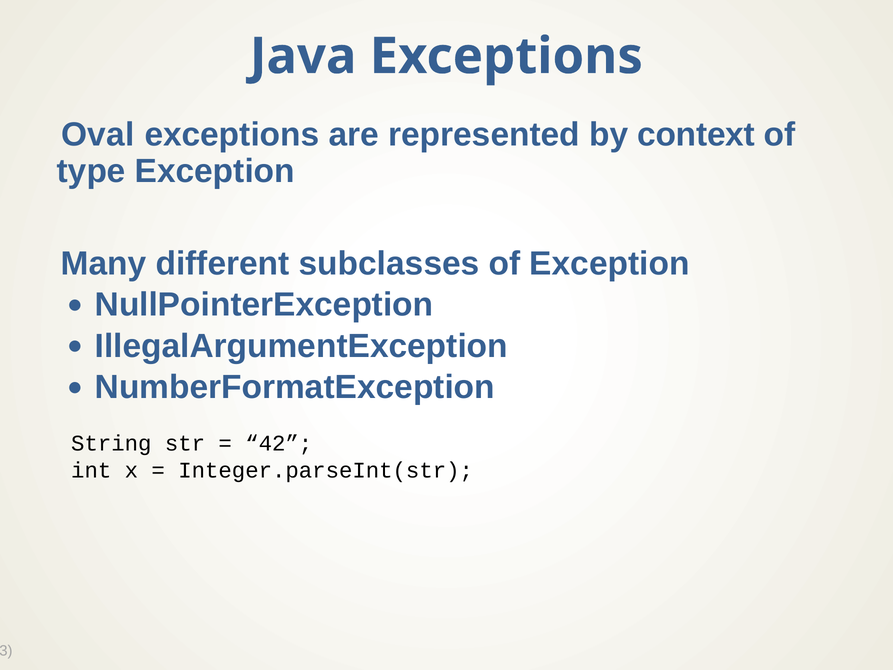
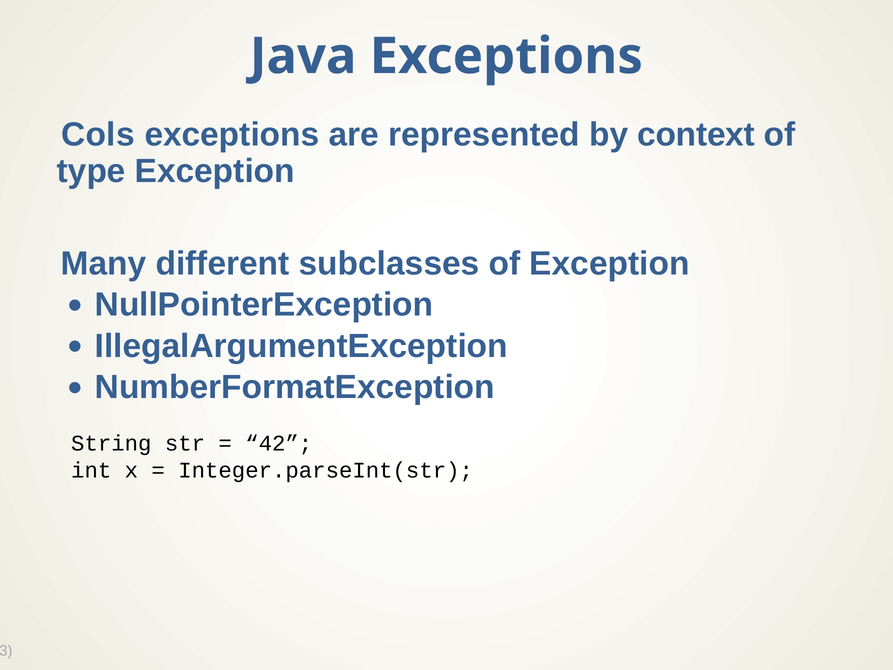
Oval: Oval -> Cols (98, 135)
